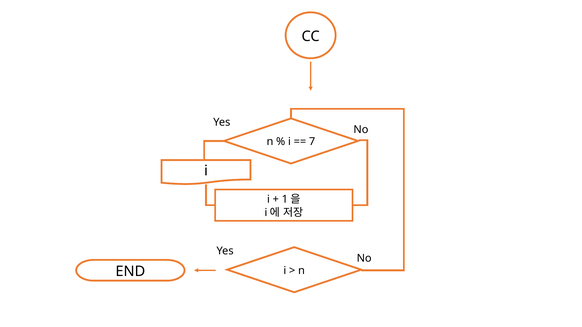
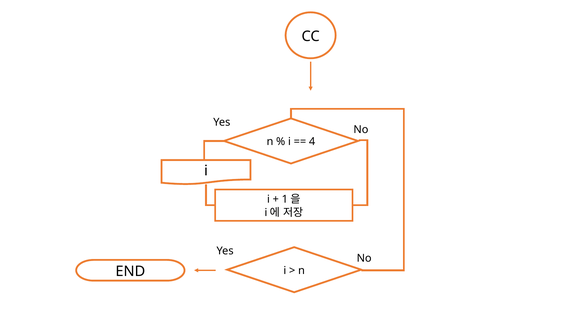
7: 7 -> 4 (312, 142)
